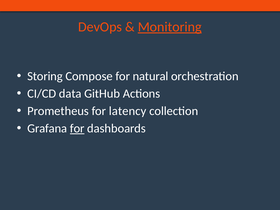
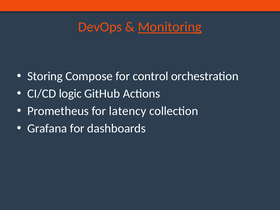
natural: natural -> control (151, 76)
data: data -> logic (70, 94)
for underline: present -> none (77, 128)
